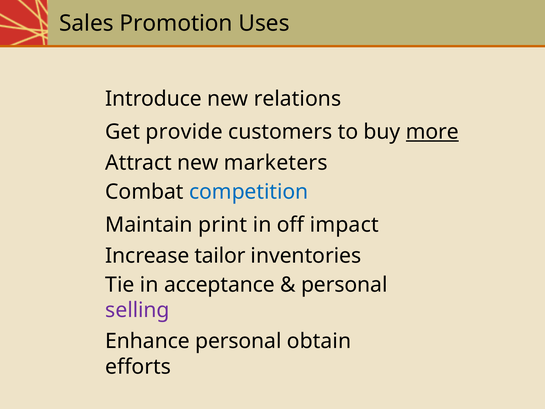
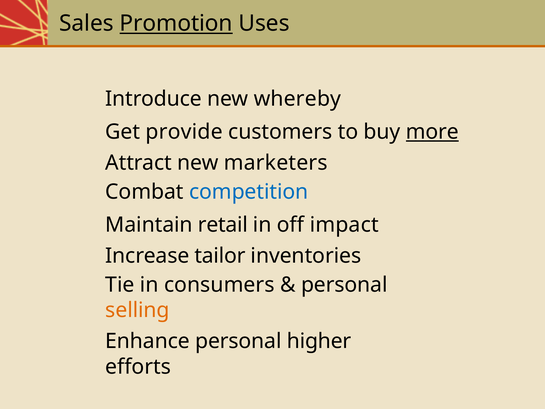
Promotion underline: none -> present (176, 23)
relations: relations -> whereby (297, 99)
print: print -> retail (223, 225)
acceptance: acceptance -> consumers (219, 285)
selling colour: purple -> orange (138, 310)
obtain: obtain -> higher (319, 341)
